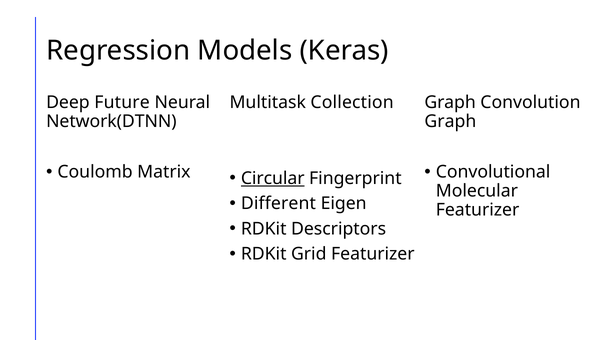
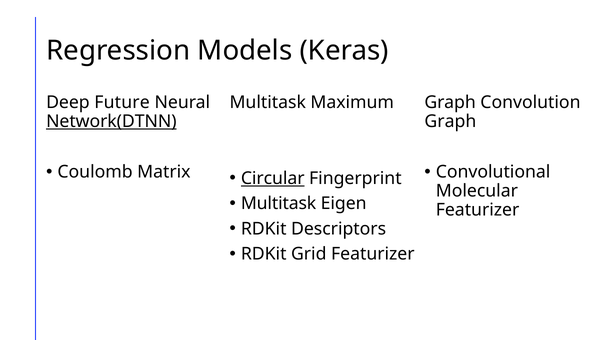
Collection: Collection -> Maximum (352, 102)
Network(DTNN underline: none -> present (111, 122)
Different: Different -> Multitask (279, 204)
